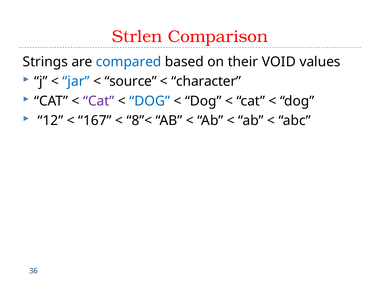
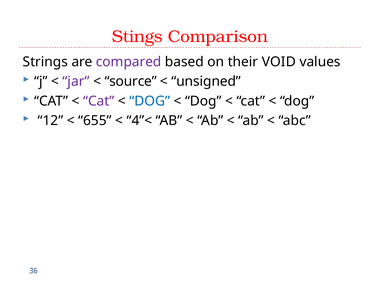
Strlen: Strlen -> Stings (137, 37)
compared colour: blue -> purple (129, 62)
jar colour: blue -> purple (76, 81)
character: character -> unsigned (206, 81)
167: 167 -> 655 (95, 121)
8”<: 8”< -> 4”< (139, 121)
